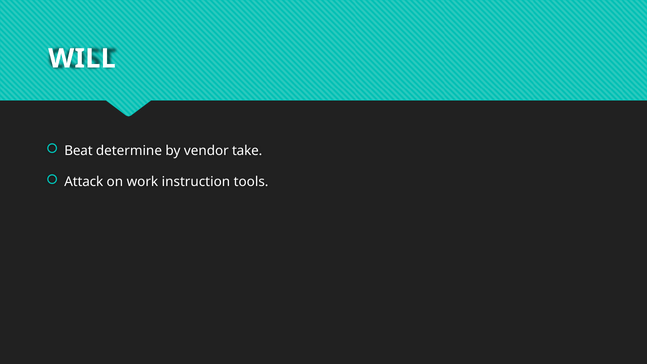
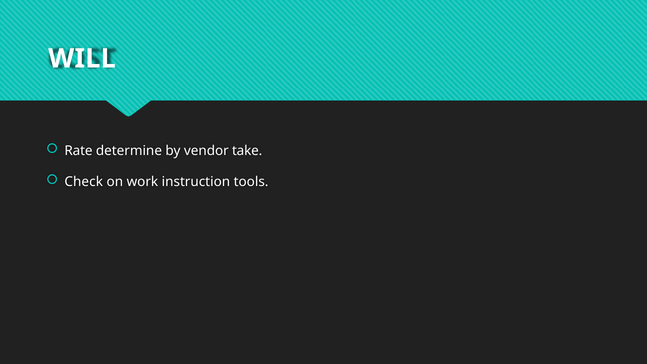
Beat: Beat -> Rate (78, 151)
Attack: Attack -> Check (84, 182)
